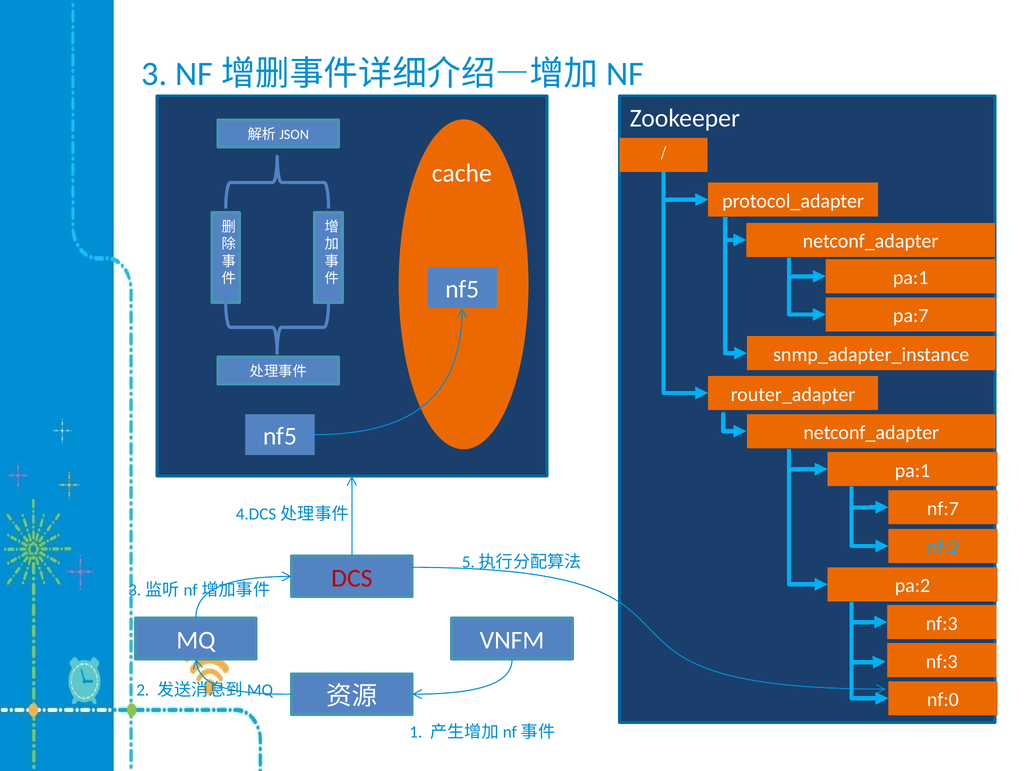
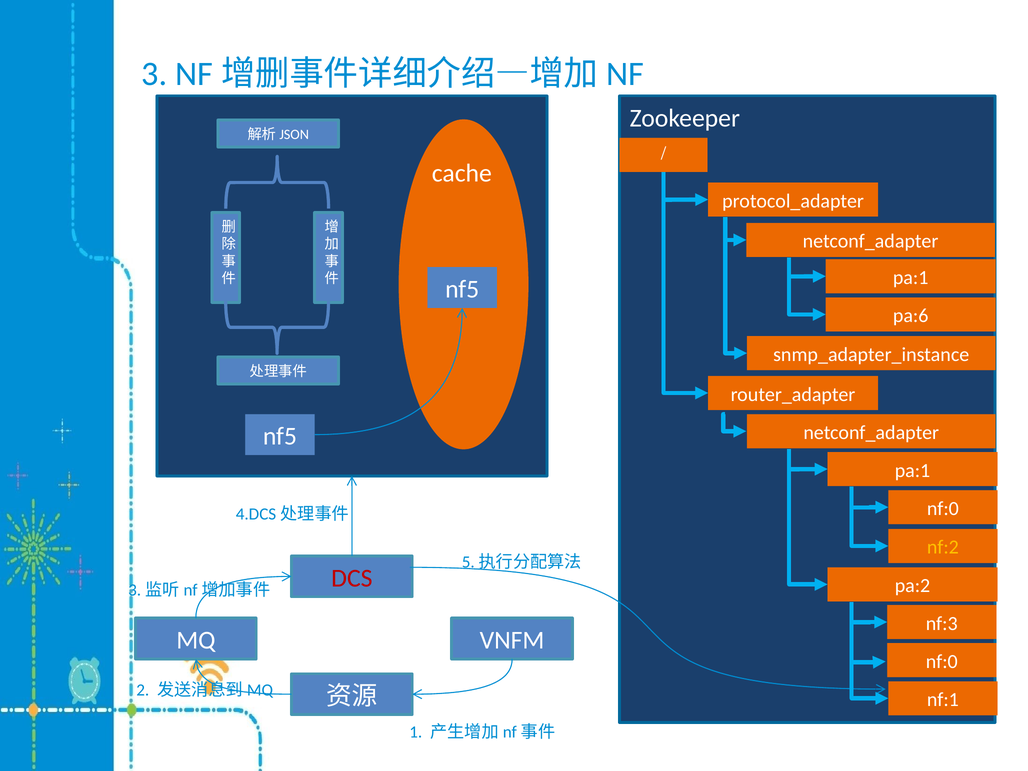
pa:7: pa:7 -> pa:6 (911, 316)
nf:7: nf:7 -> nf:0 (943, 509)
nf:2 colour: light blue -> yellow (943, 547)
nf:3: nf:3 -> nf:0 (942, 662)
nf:0: nf:0 -> nf:1 (943, 700)
